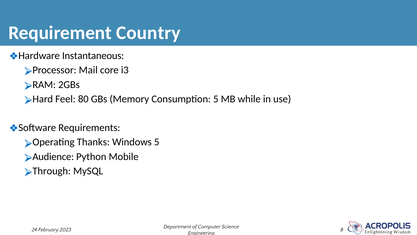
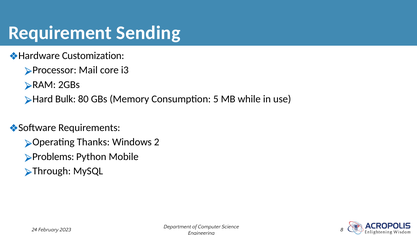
Country: Country -> Sending (148, 33)
Instantaneous: Instantaneous -> Customization (93, 56)
Feel: Feel -> Bulk (66, 99)
Windows 5: 5 -> 2 (157, 142)
Audience: Audience -> Problems (53, 156)
